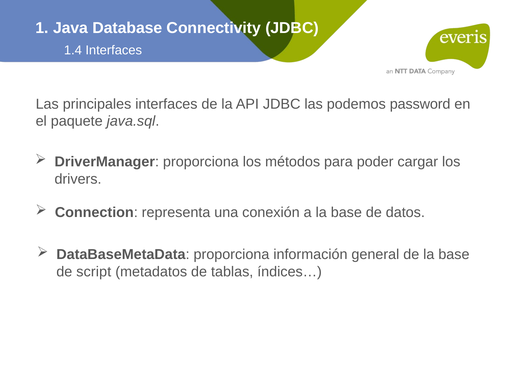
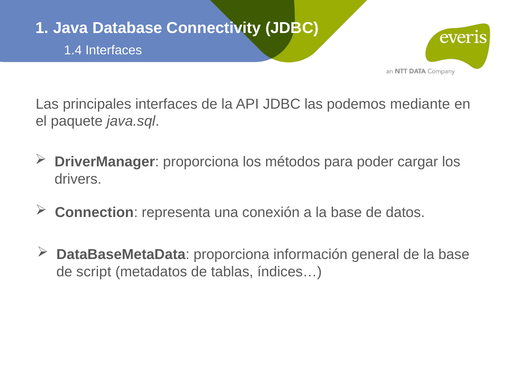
password: password -> mediante (420, 104)
